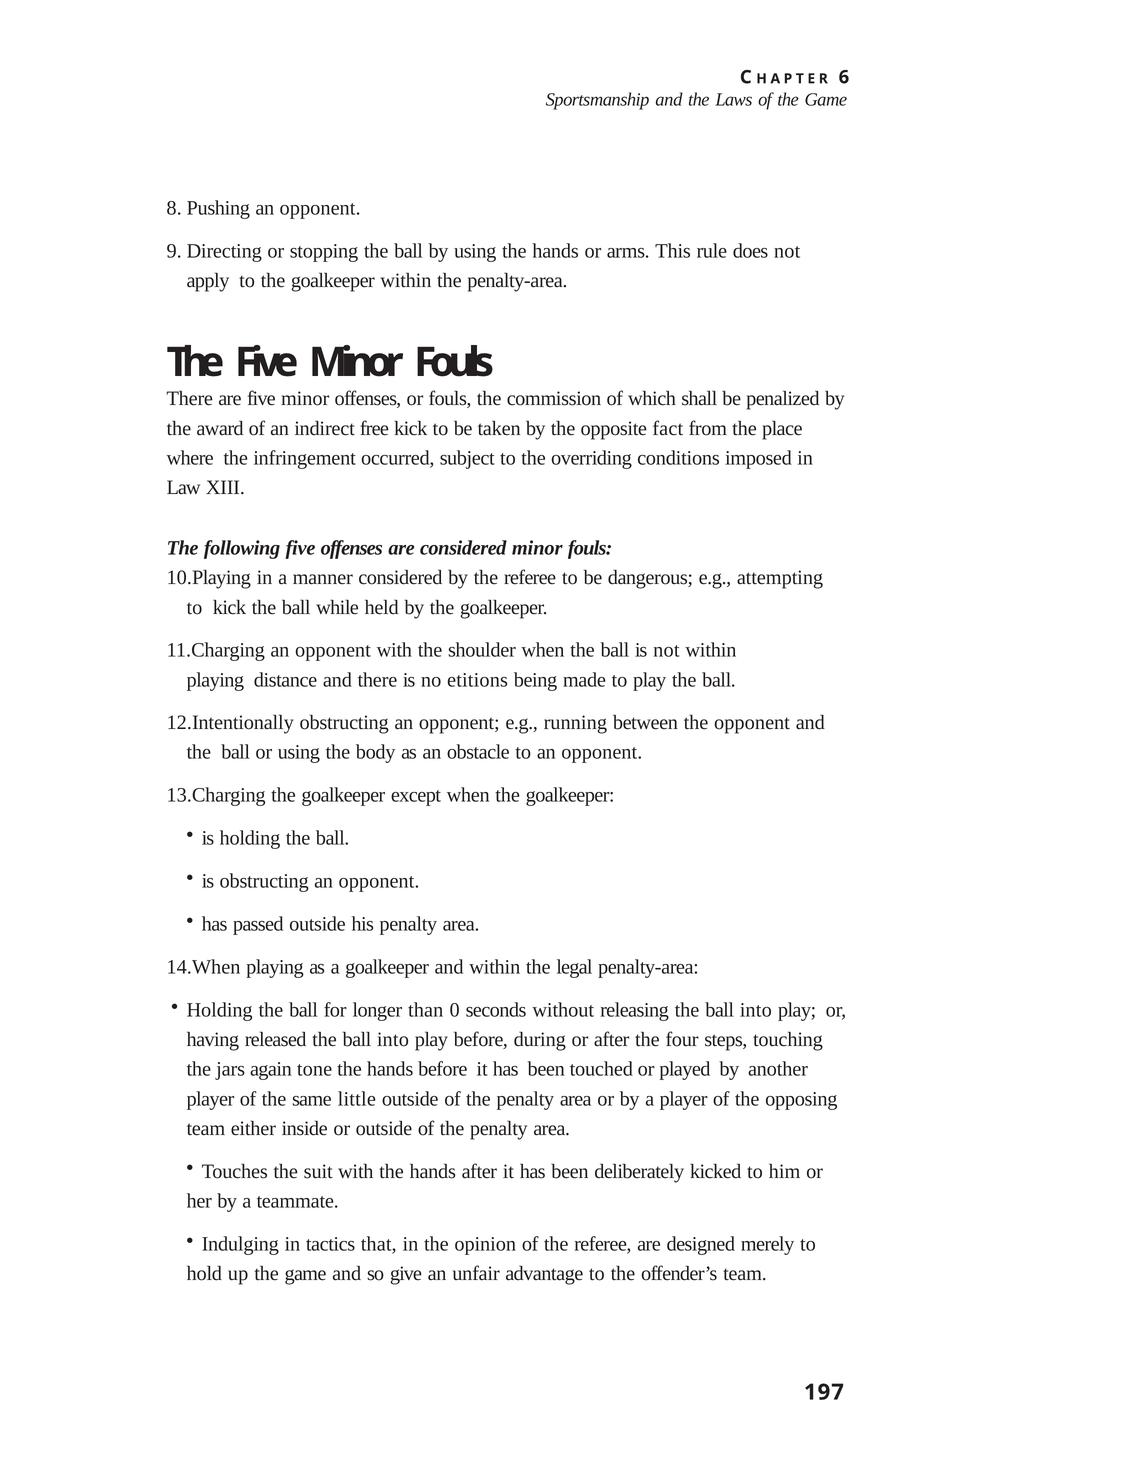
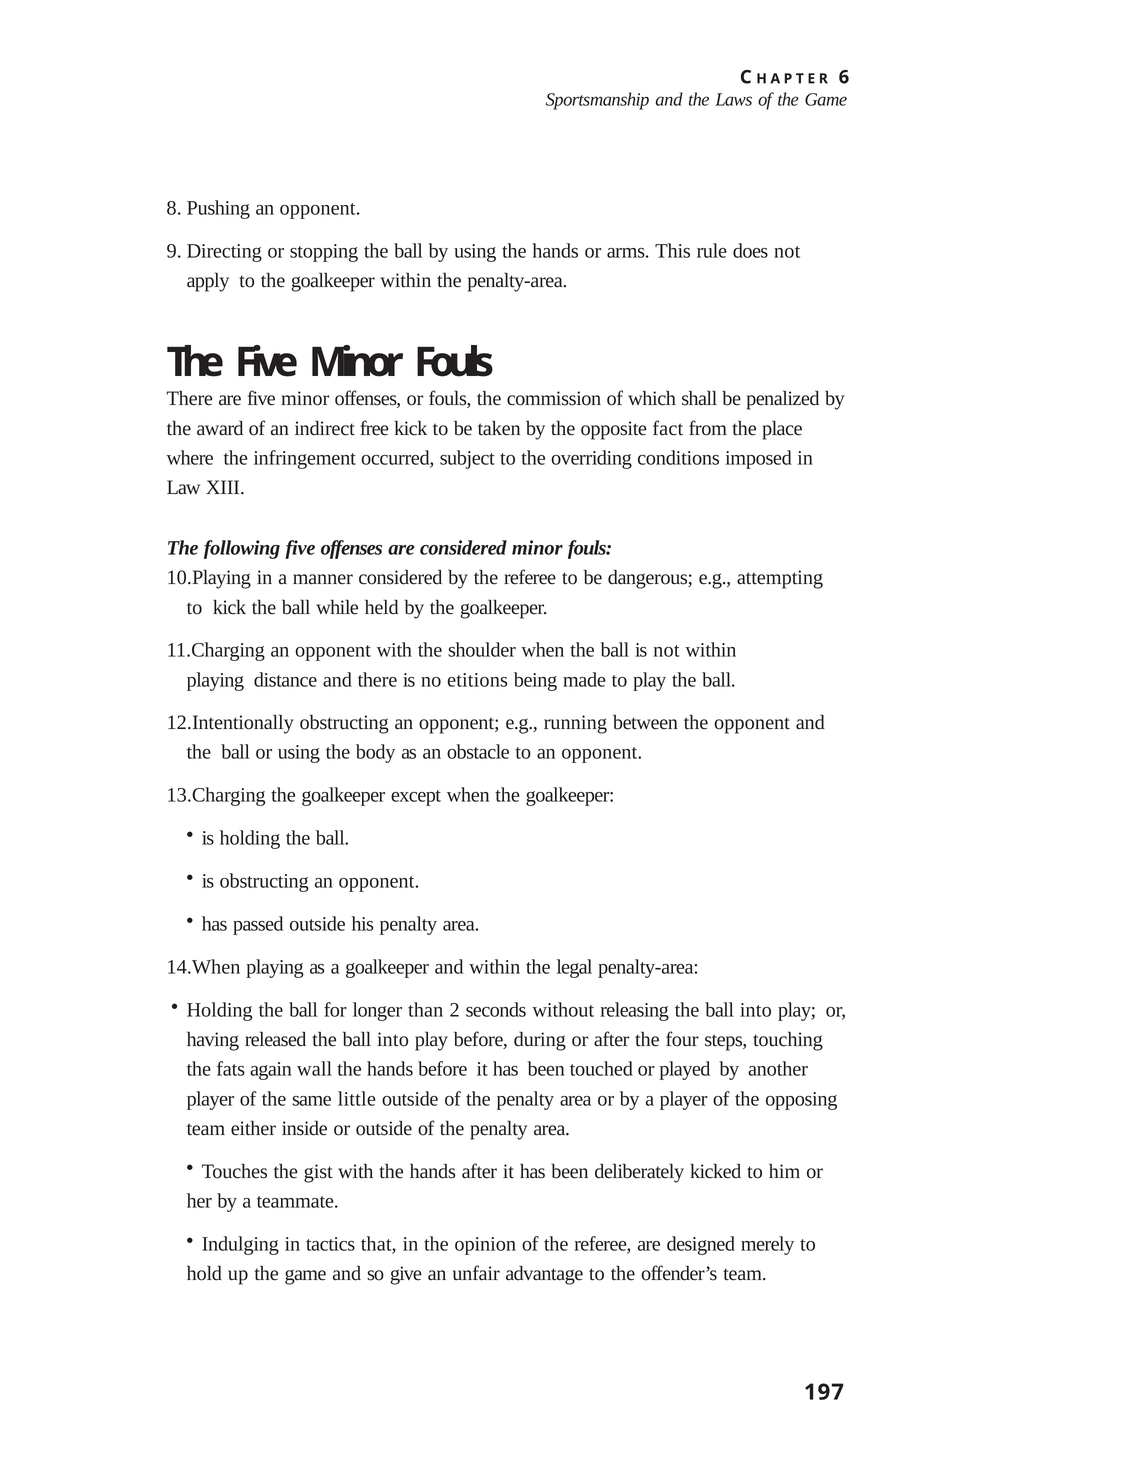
0: 0 -> 2 (455, 1010)
jars: jars -> fats (231, 1069)
tone: tone -> wall (315, 1069)
suit: suit -> gist (318, 1171)
